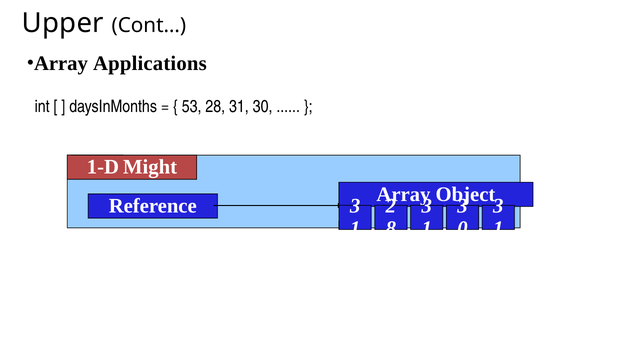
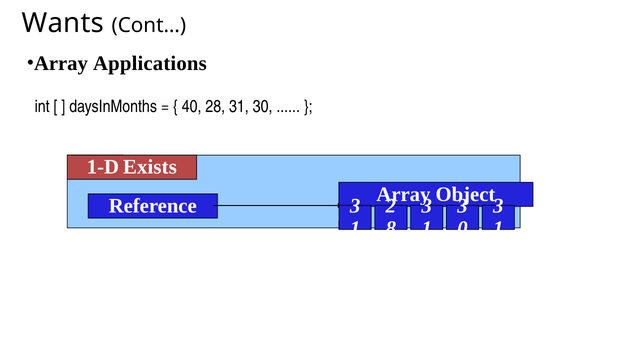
Upper: Upper -> Wants (63, 23)
53: 53 -> 40 (192, 107)
Might: Might -> Exists (150, 167)
